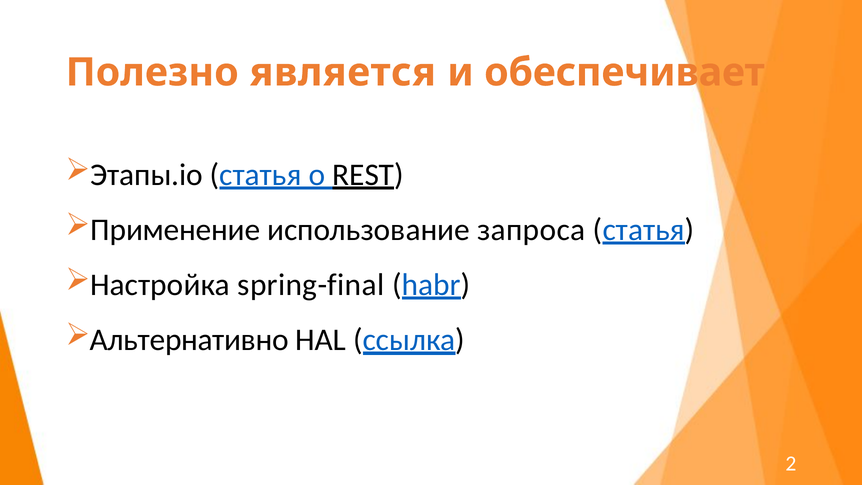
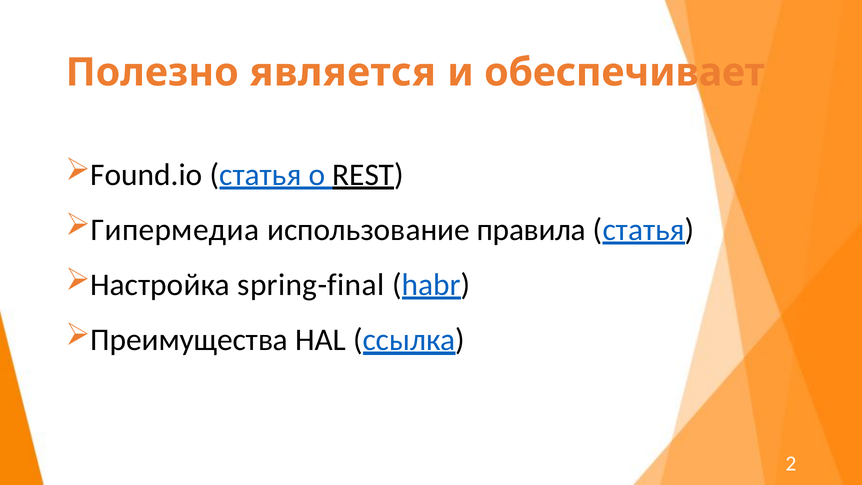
Этапы.io: Этапы.io -> Found.io (146, 175)
Применение: Применение -> Гипермедиа (175, 230)
запроса: запроса -> правила (531, 230)
Альтернативно: Альтернативно -> Преимущества (189, 340)
